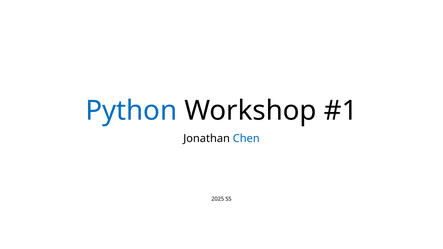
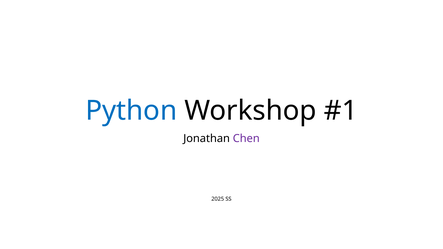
Chen colour: blue -> purple (246, 138)
